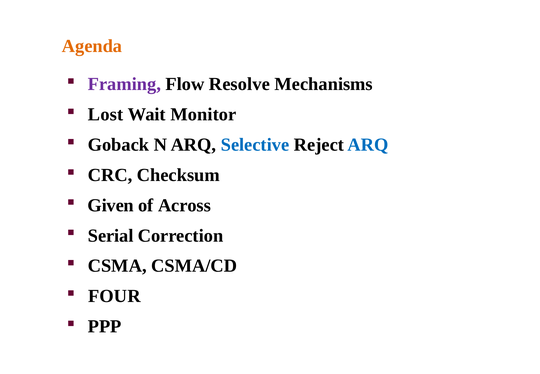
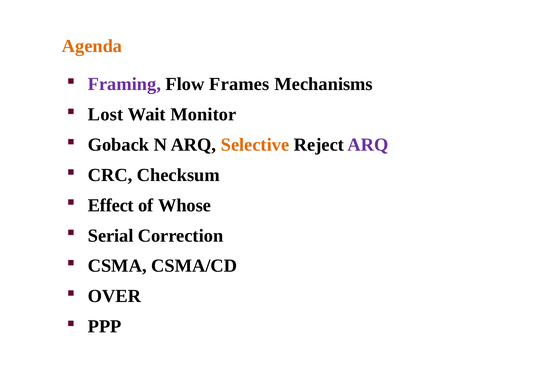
Resolve: Resolve -> Frames (239, 84)
Selective colour: blue -> orange (255, 145)
ARQ colour: blue -> purple (368, 145)
Given: Given -> Effect (111, 205)
Across: Across -> Whose (184, 205)
FOUR: FOUR -> OVER (114, 296)
